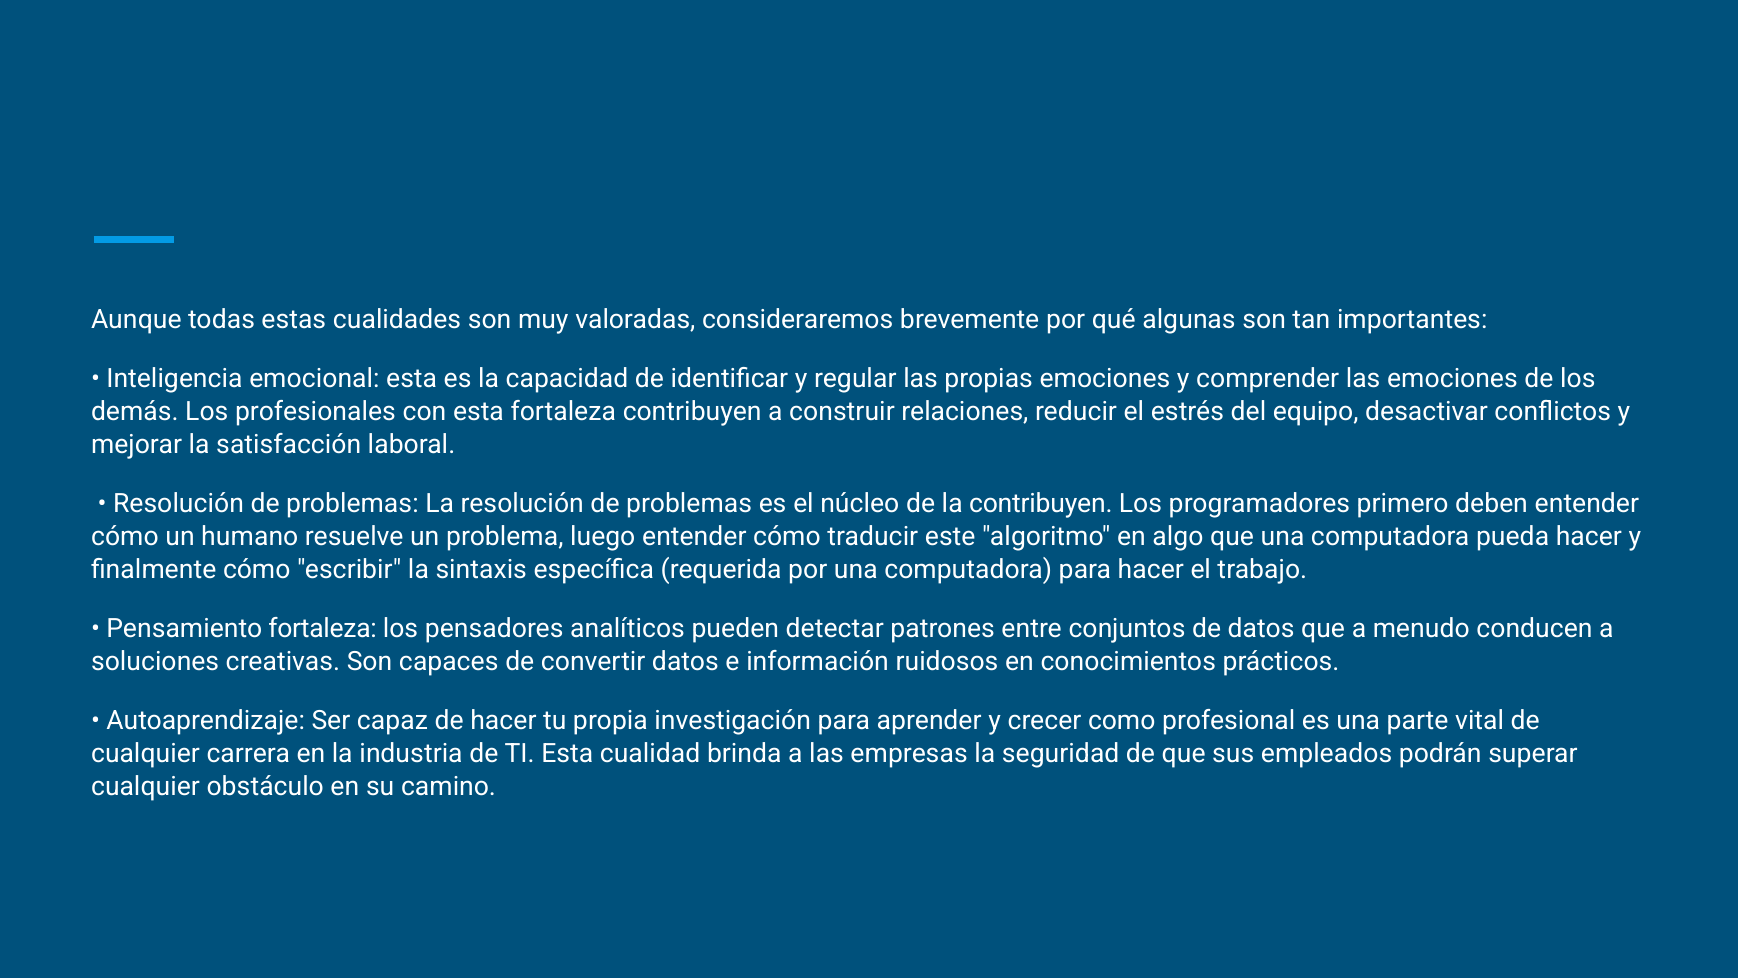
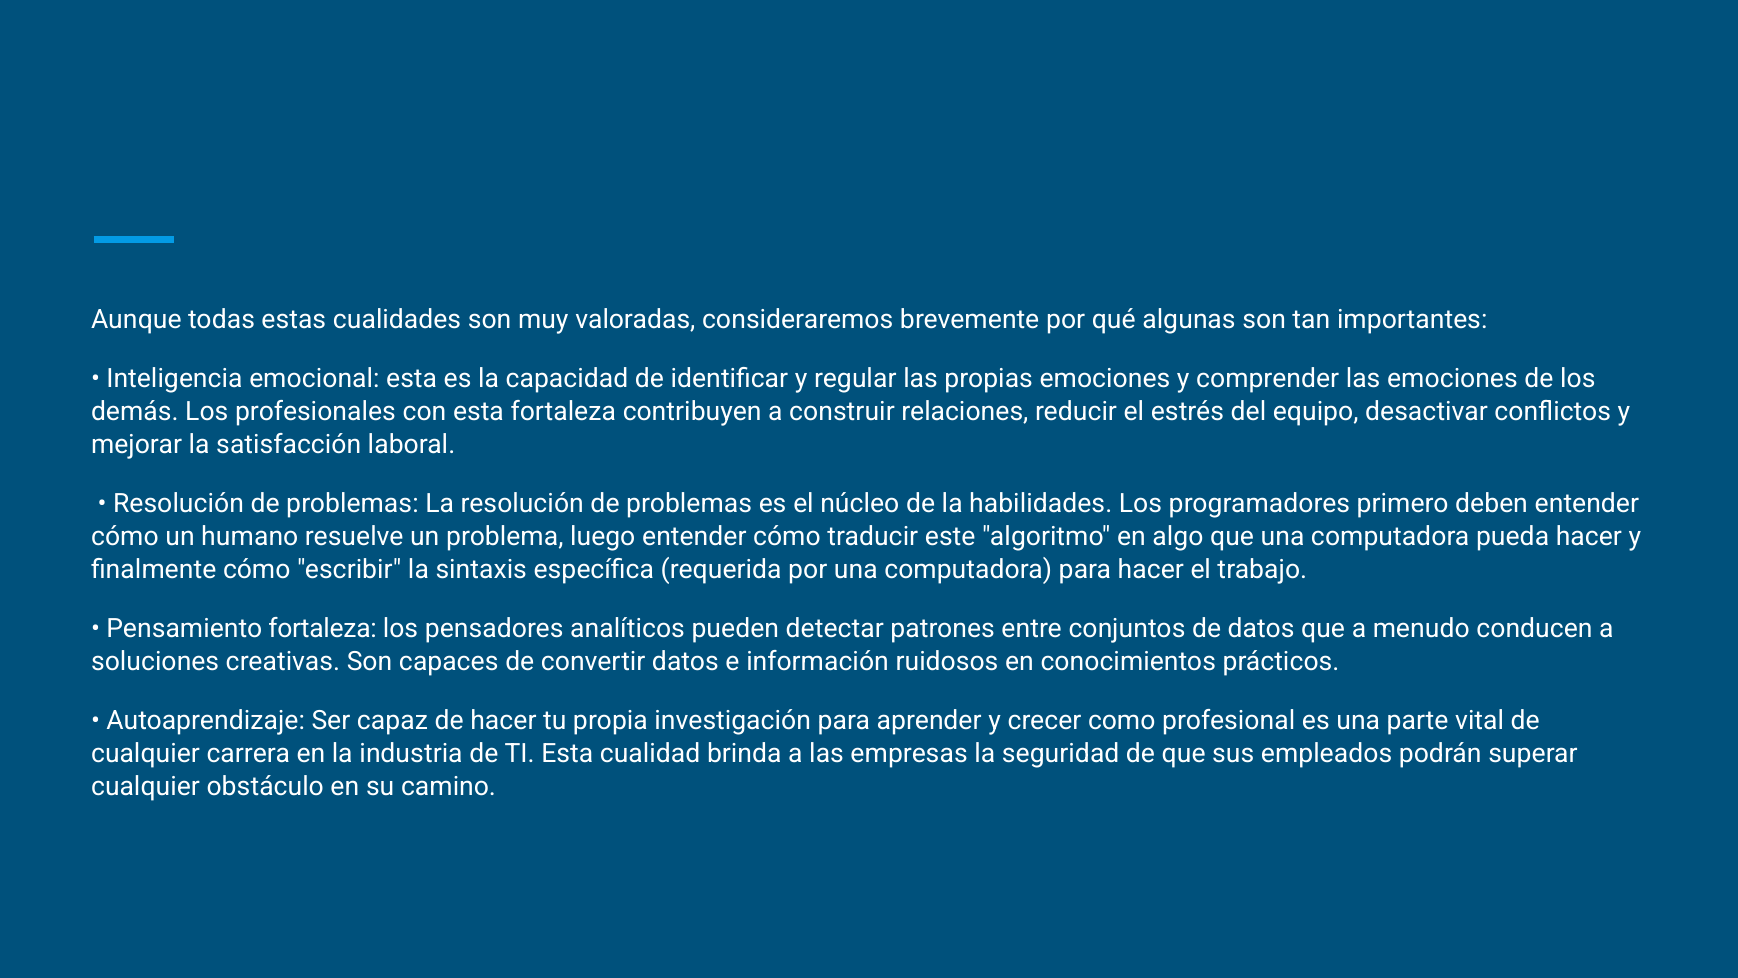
la contribuyen: contribuyen -> habilidades (1041, 503)
